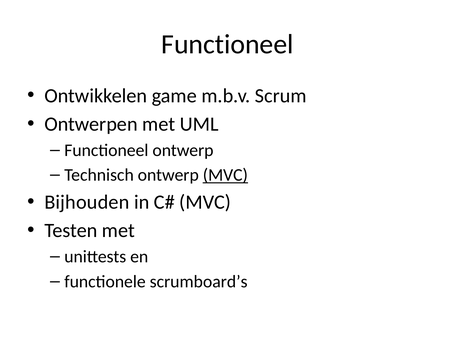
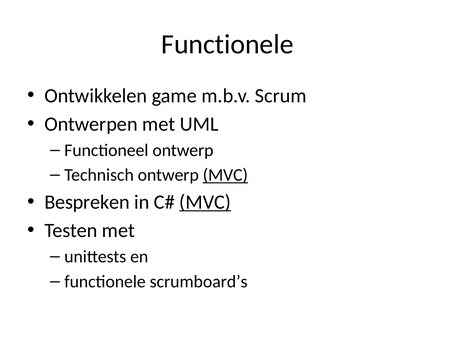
Functioneel: Functioneel -> Functionele (227, 44)
Bijhouden: Bijhouden -> Bespreken (87, 202)
MVC underline: none -> present (205, 202)
